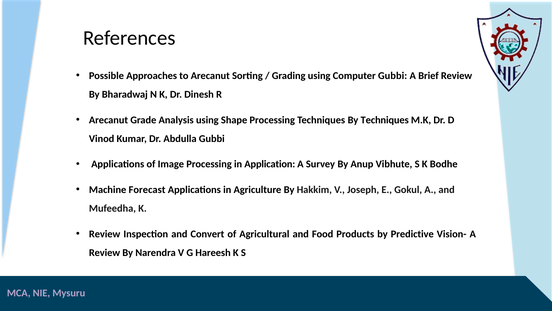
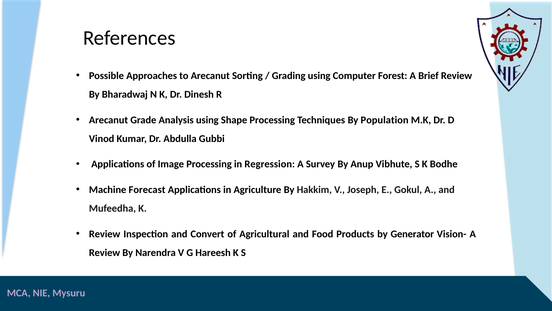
Computer Gubbi: Gubbi -> Forest (393, 76)
By Techniques: Techniques -> Population (385, 120)
Application: Application -> Regression (270, 164)
Predictive: Predictive -> Generator (412, 234)
